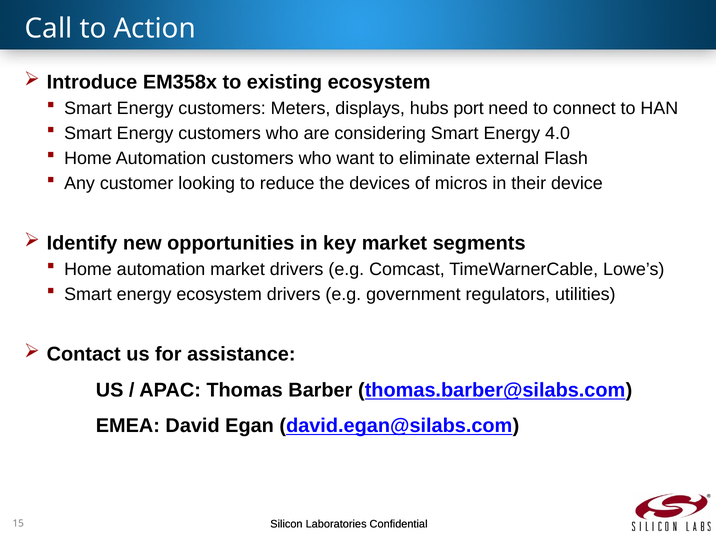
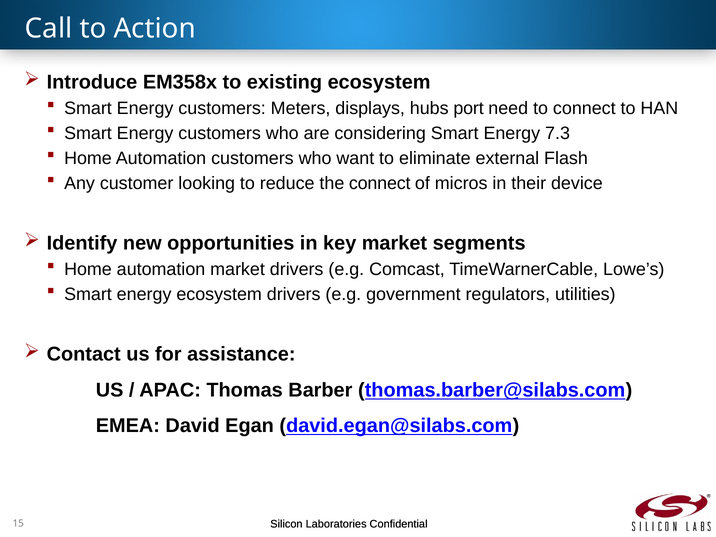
4.0: 4.0 -> 7.3 (557, 133)
the devices: devices -> connect (380, 183)
